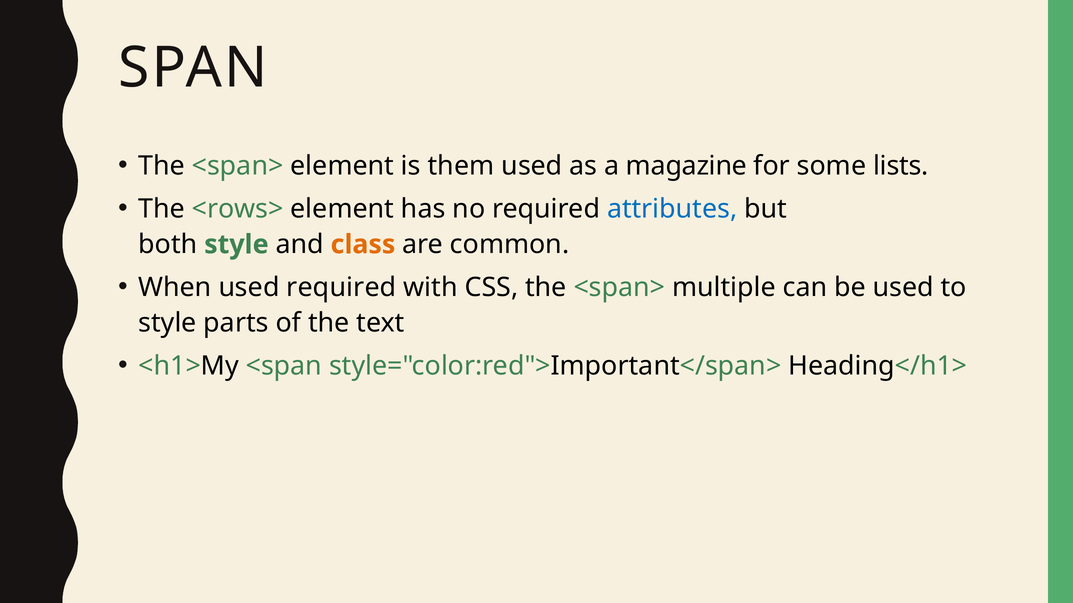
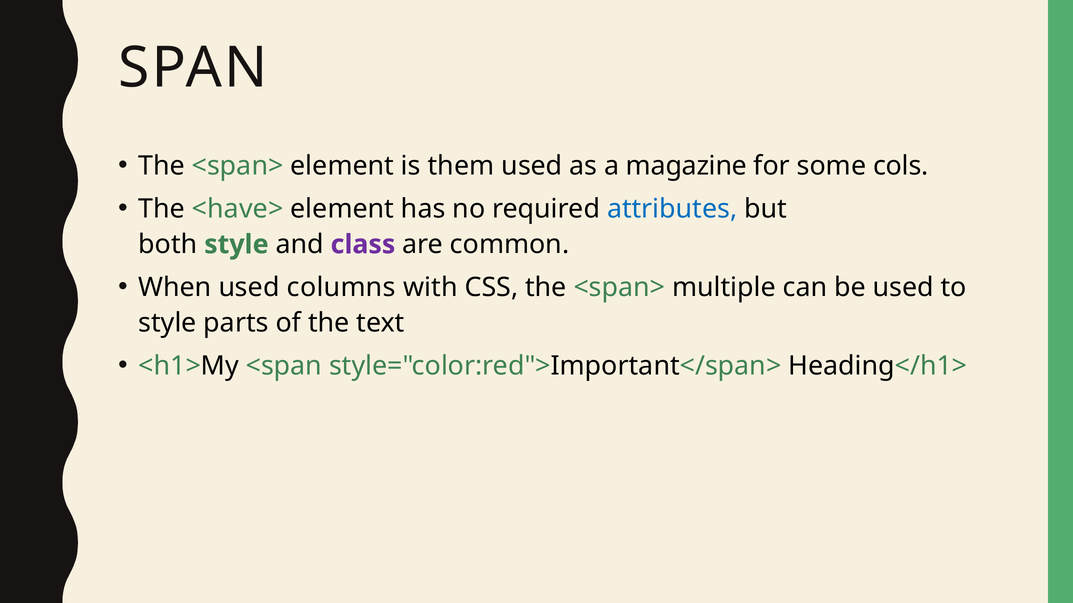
lists: lists -> cols (901, 166)
<rows>: <rows> -> <have> (238, 209)
class colour: orange -> purple (363, 245)
used required: required -> columns (341, 288)
